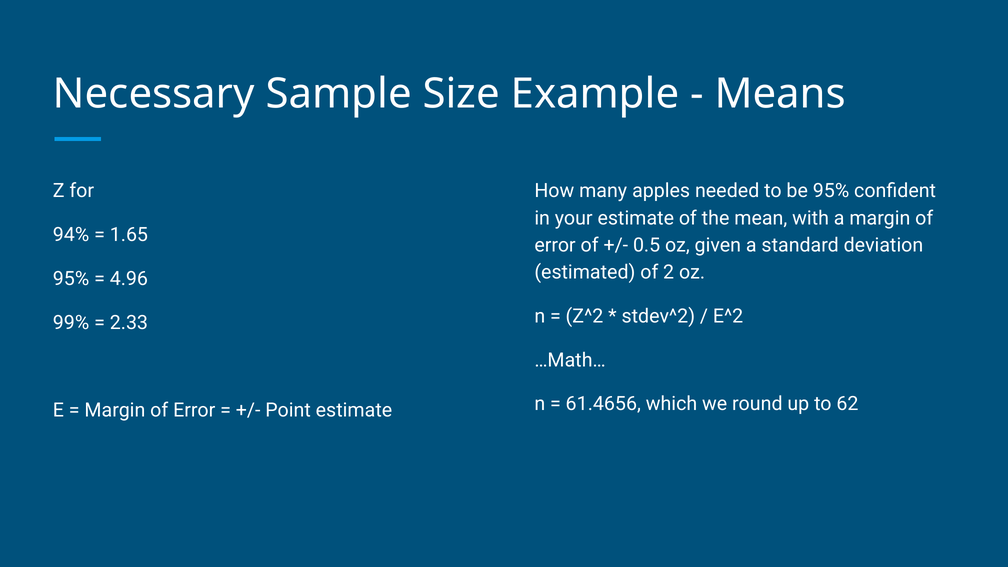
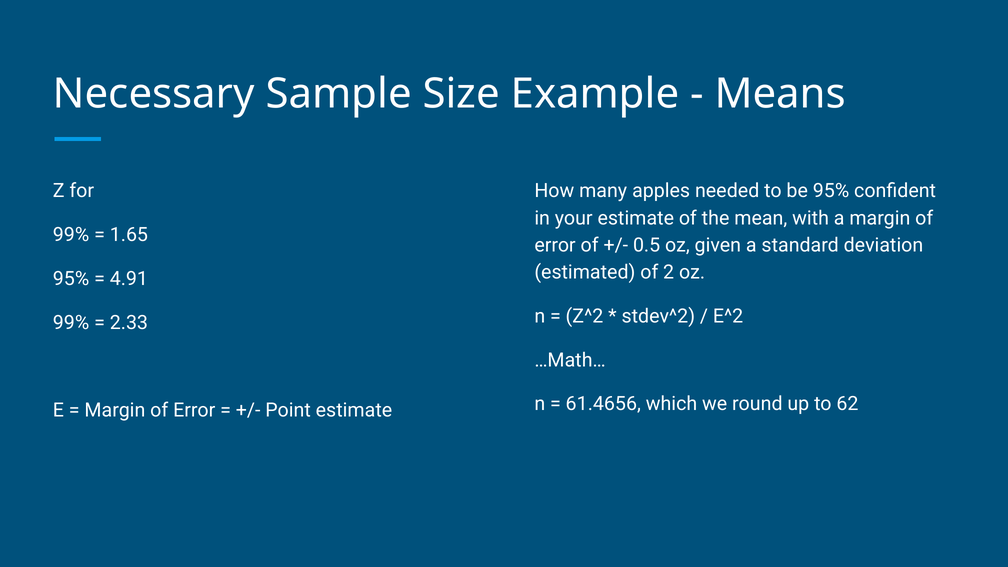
94%: 94% -> 99% (71, 235)
4.96: 4.96 -> 4.91 (129, 279)
